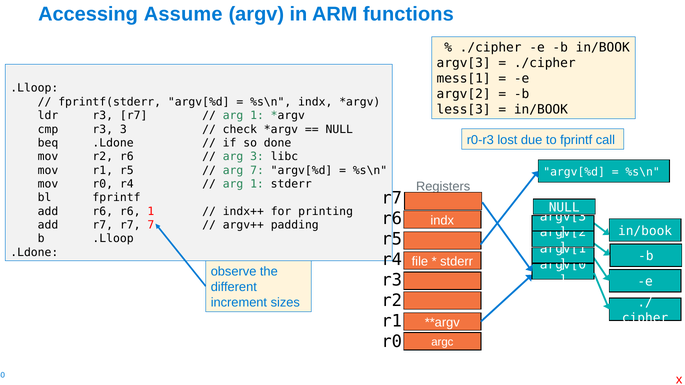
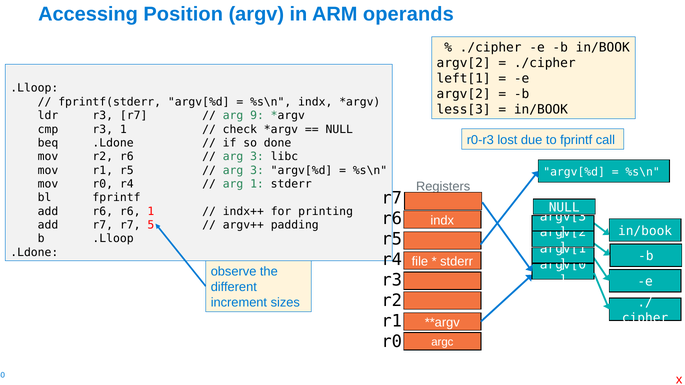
Assume: Assume -> Position (183, 14)
functions: functions -> operands (408, 14)
argv[3: argv[3 -> argv[2 (464, 63)
mess[1: mess[1 -> left[1 (464, 79)
1: 1 -> 9 (257, 116)
r3 3: 3 -> 1 (123, 129)
7: 7 -> 3 (257, 170)
r7 7: 7 -> 5 (151, 225)
